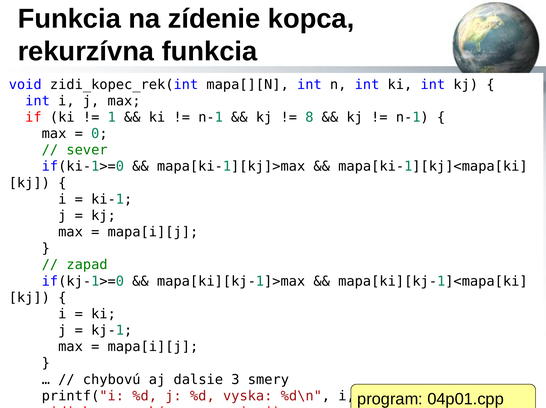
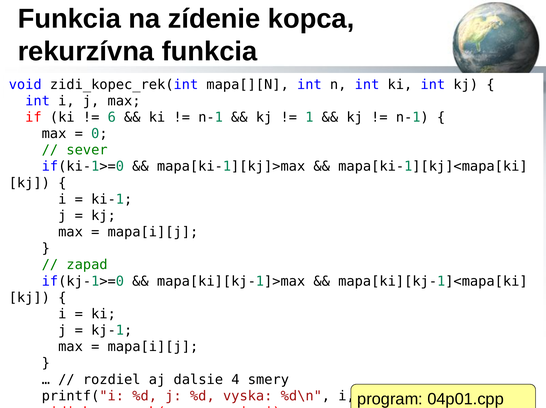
1: 1 -> 6 (112, 117)
8: 8 -> 1 (309, 117)
chybovú: chybovú -> rozdiel (112, 380)
3: 3 -> 4 (235, 380)
